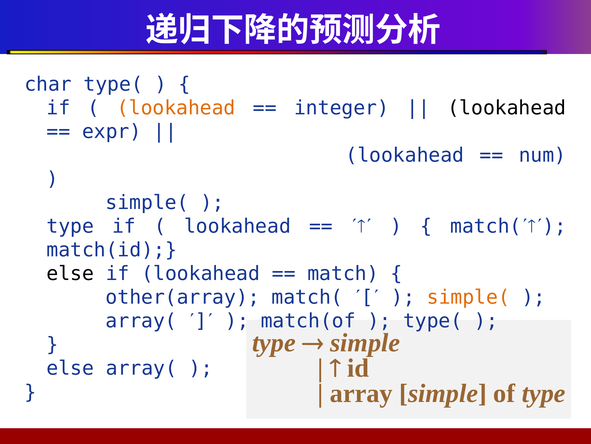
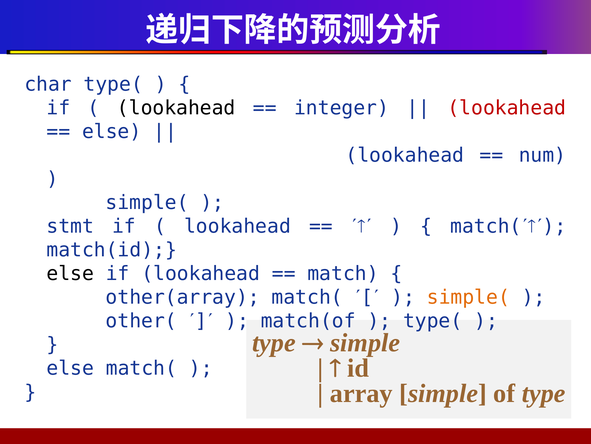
lookahead colour: orange -> black (176, 108)
lookahead colour: black -> red (507, 108)
expr: expr -> else (112, 131)
type: type -> stmt (70, 226)
array(: array( -> other( (141, 321)
else array(: array( -> match( (141, 368)
